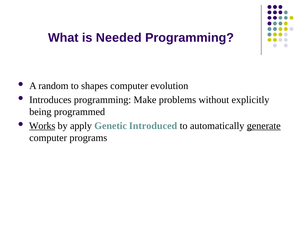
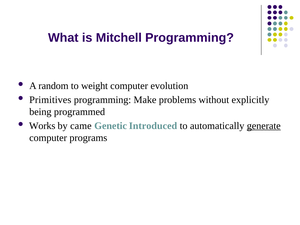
Needed: Needed -> Mitchell (119, 38)
shapes: shapes -> weight (95, 86)
Introduces: Introduces -> Primitives (50, 100)
Works underline: present -> none (42, 126)
apply: apply -> came (81, 126)
